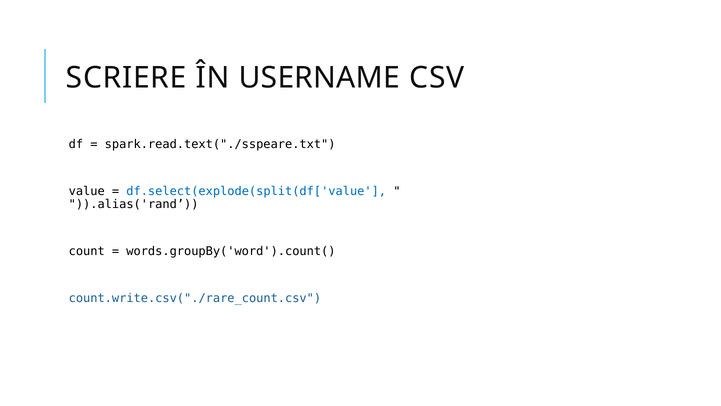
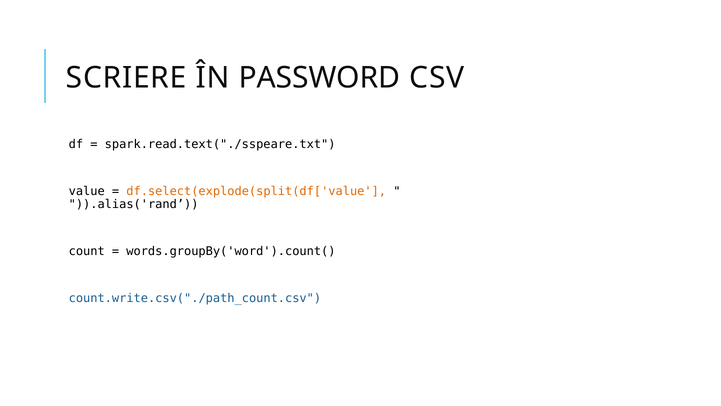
USERNAME: USERNAME -> PASSWORD (319, 78)
df.select(explode(split(df['value colour: blue -> orange (256, 191)
count.write.csv("./rare_count.csv: count.write.csv("./rare_count.csv -> count.write.csv("./path_count.csv (195, 298)
